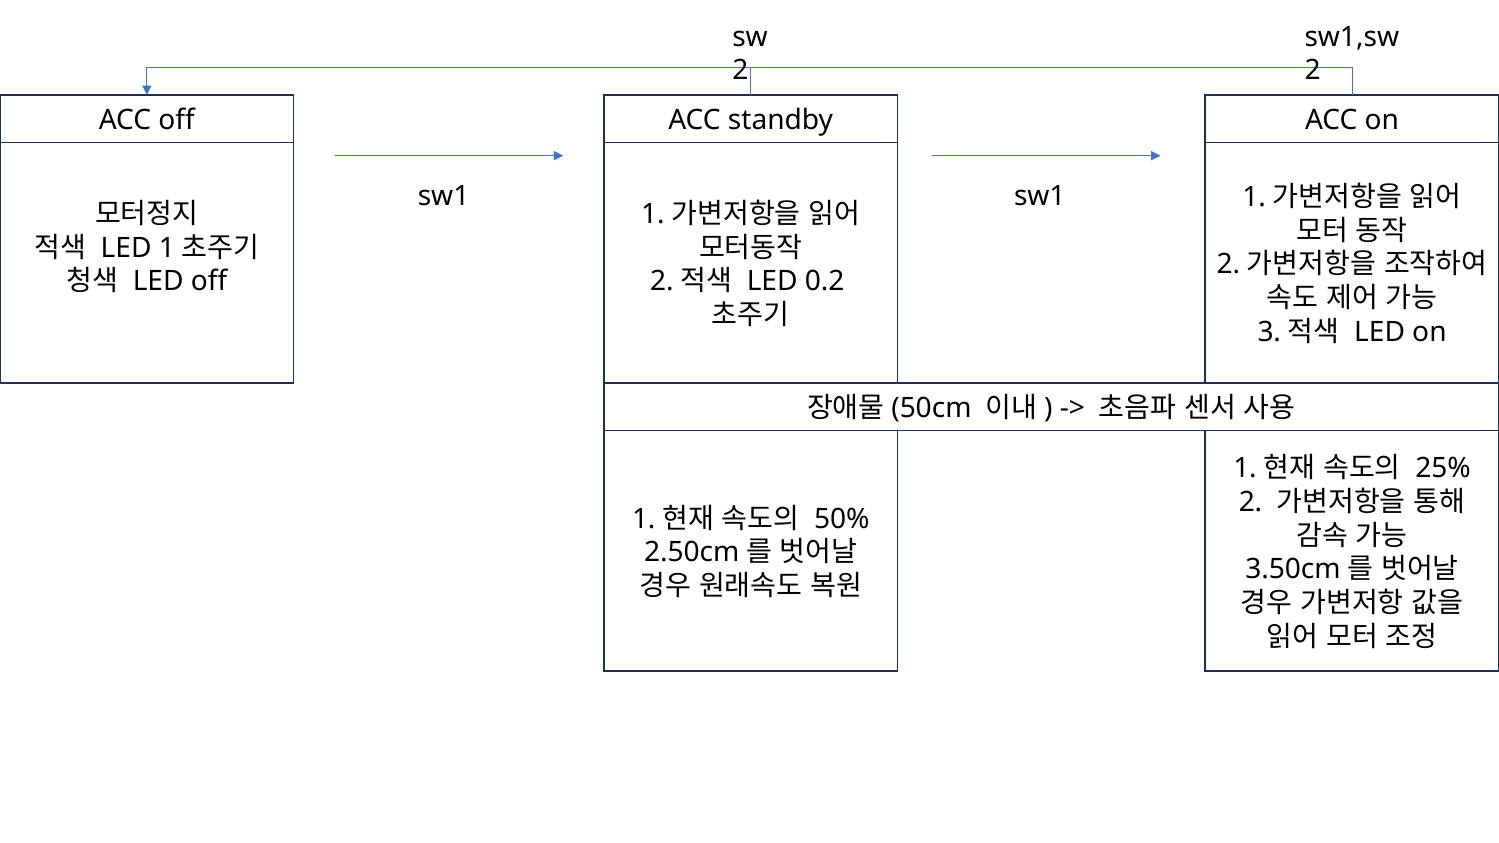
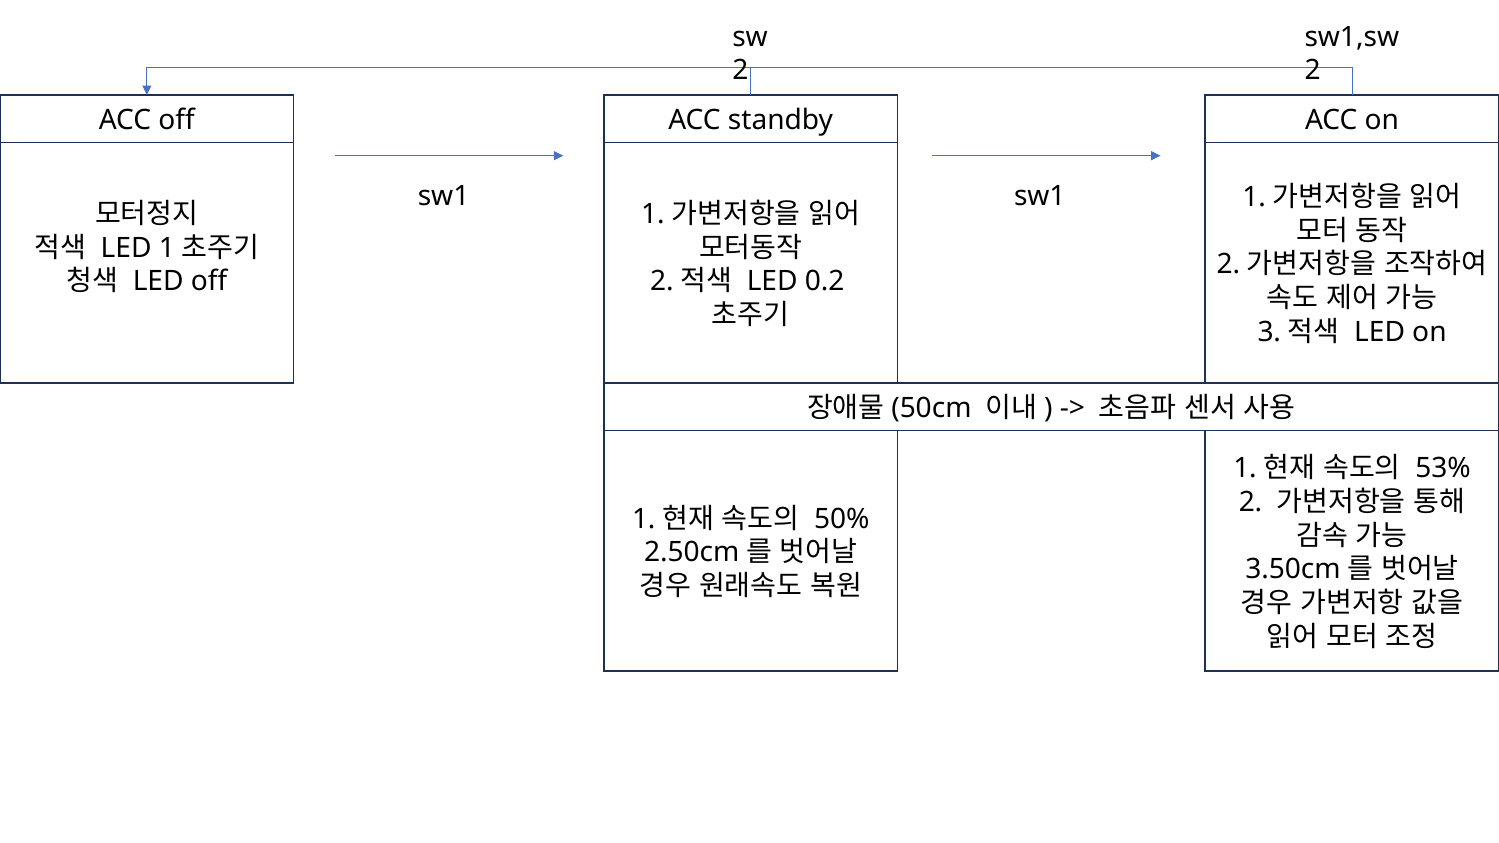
25%: 25% -> 53% (1443, 468)
